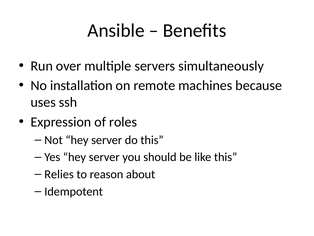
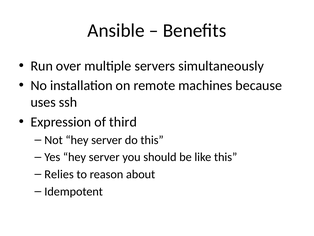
roles: roles -> third (123, 122)
